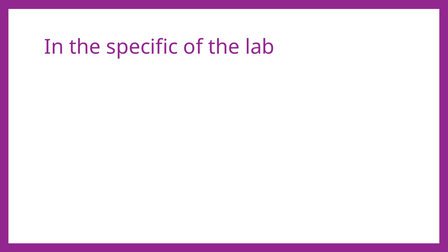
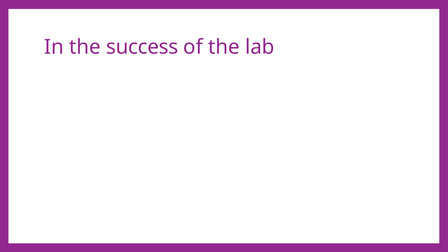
specific: specific -> success (142, 47)
